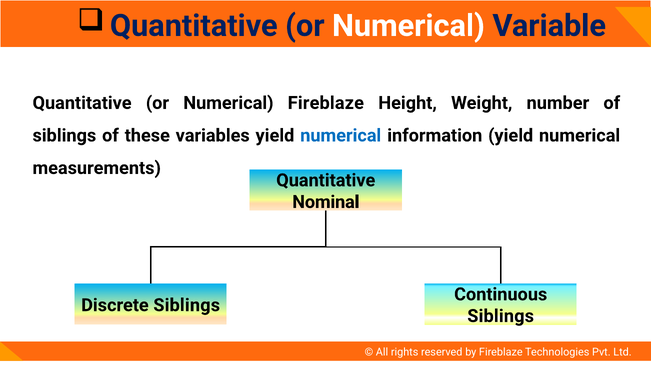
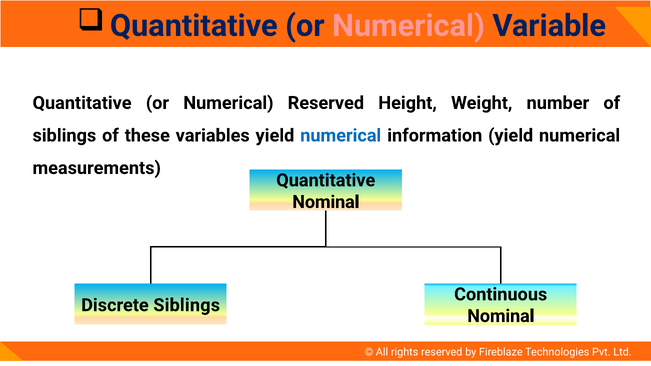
Numerical colour: white -> pink (408, 26)
Numerical Fireblaze: Fireblaze -> Reserved (326, 103)
Siblings: Siblings -> Nominal (501, 316)
